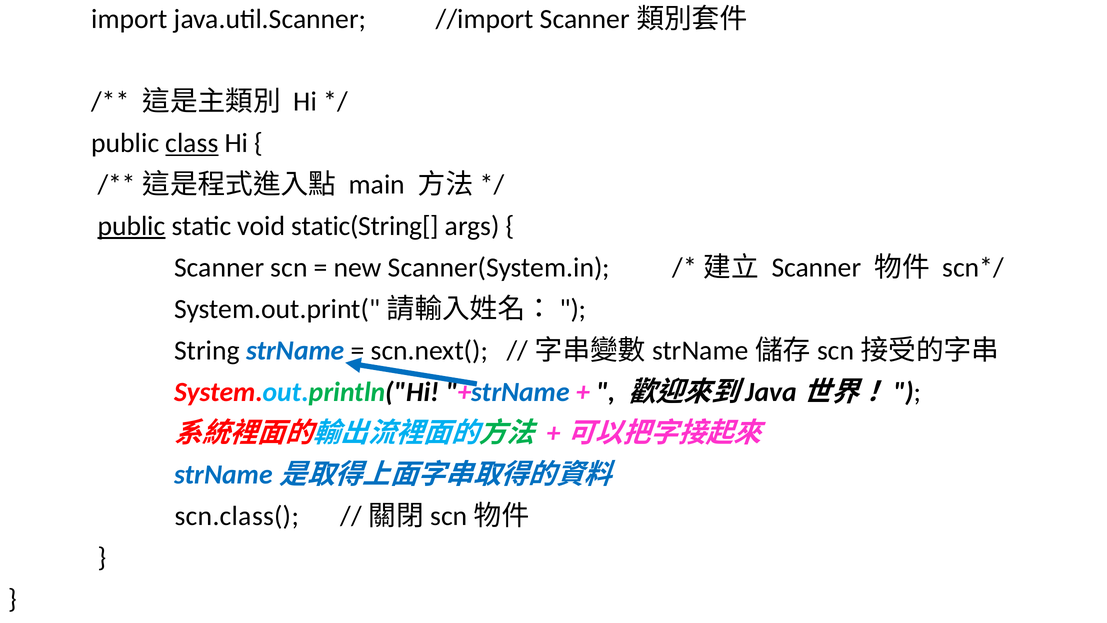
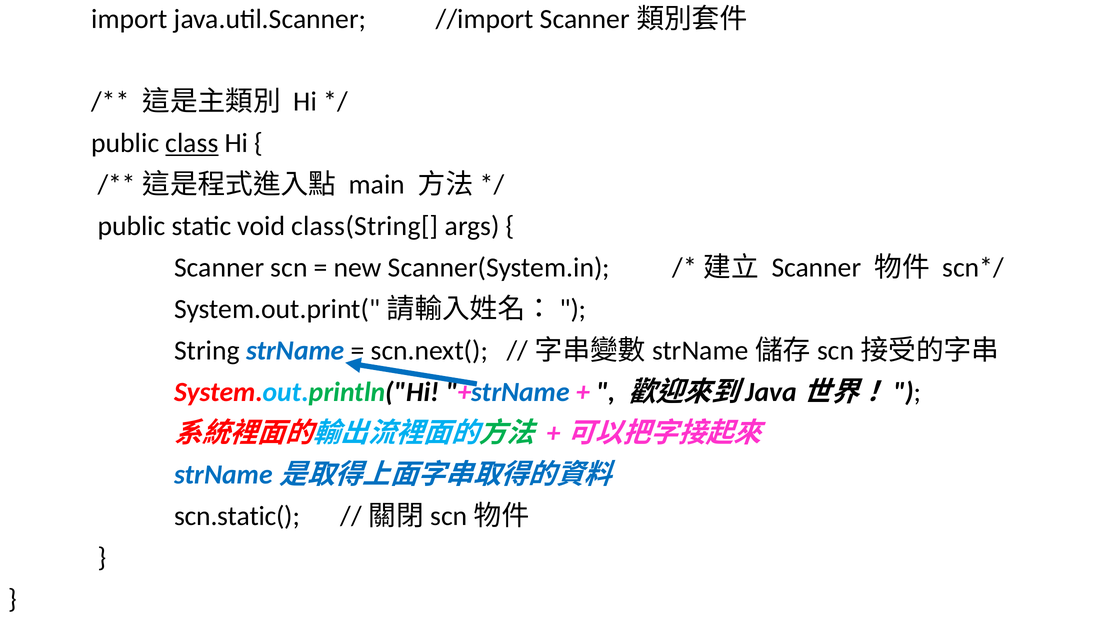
public underline: present -> none (132, 226)
static(String[: static(String[ -> class(String[ (365, 226)
scn.class(: scn.class( -> scn.static( (237, 516)
